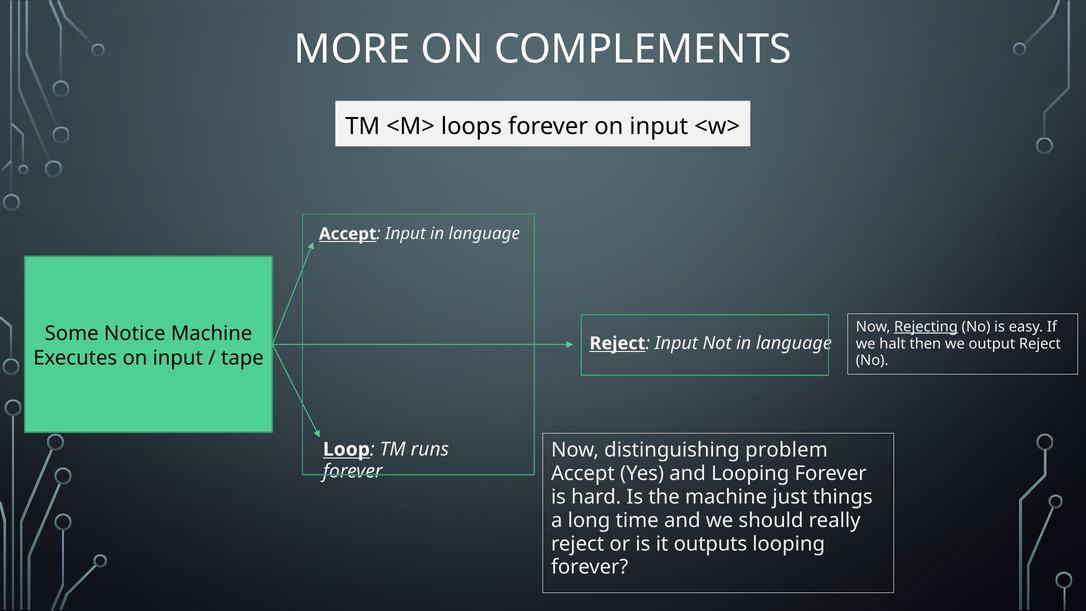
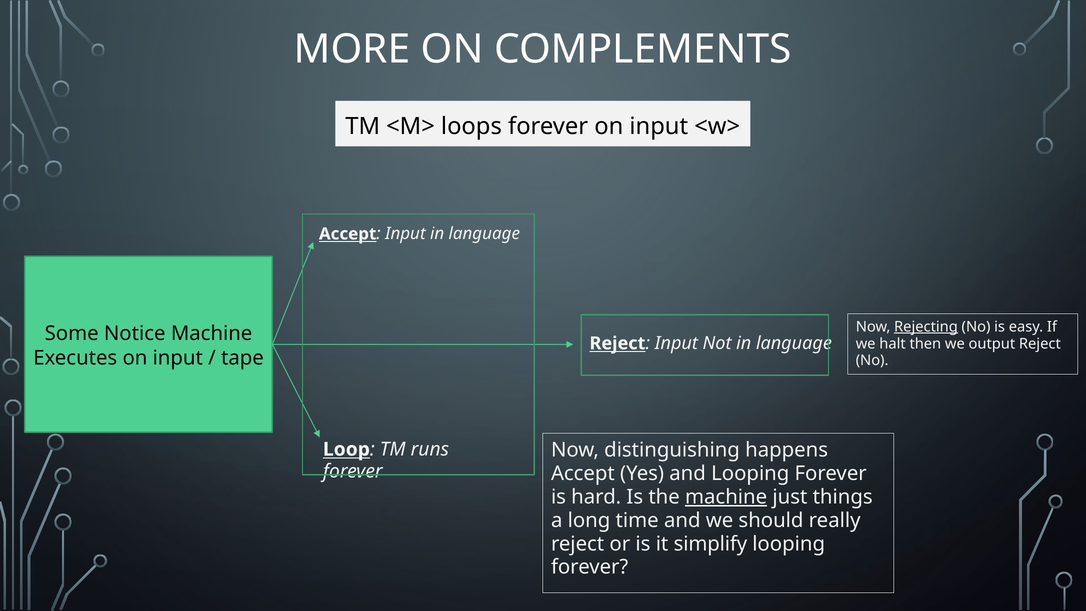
problem: problem -> happens (787, 450)
machine underline: none -> present (726, 497)
outputs: outputs -> simplify (710, 544)
